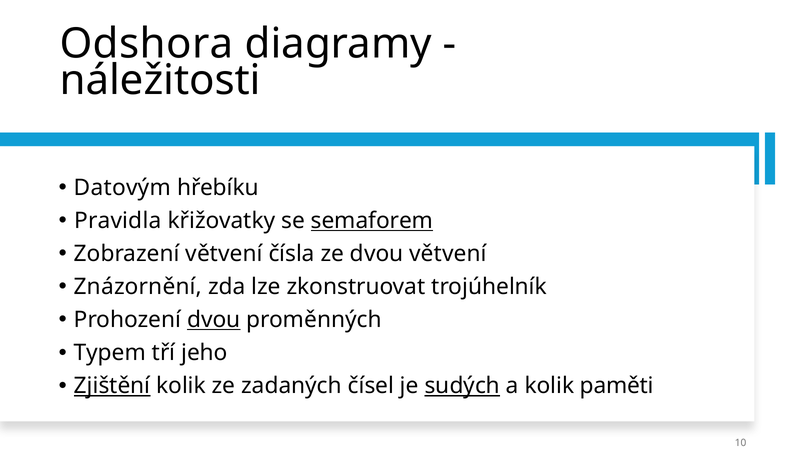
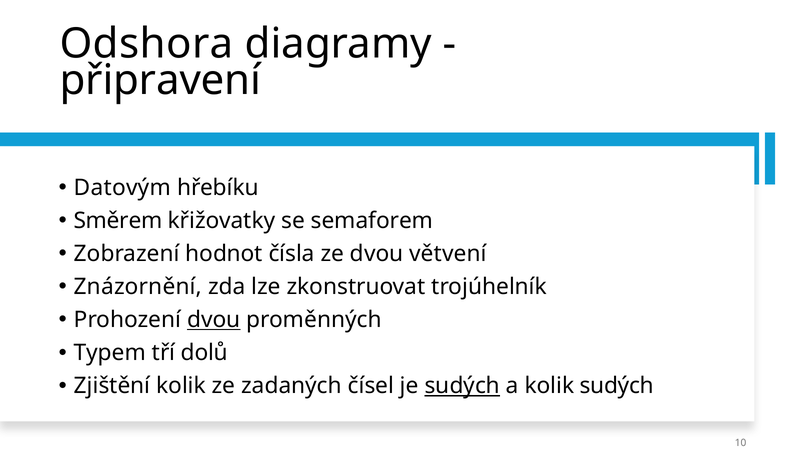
náležitosti: náležitosti -> připravení (160, 80)
Pravidla: Pravidla -> Směrem (118, 220)
semaforem underline: present -> none (372, 220)
Zobrazení větvení: větvení -> hodnot (224, 253)
jeho: jeho -> dolů (204, 352)
Zjištění underline: present -> none (112, 385)
kolik paměti: paměti -> sudých (617, 385)
